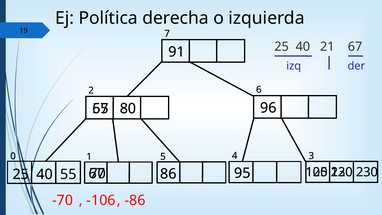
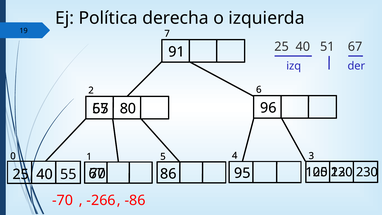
21: 21 -> 51 (327, 47)
-106: -106 -> -266 (101, 200)
